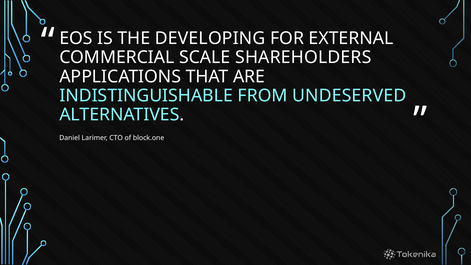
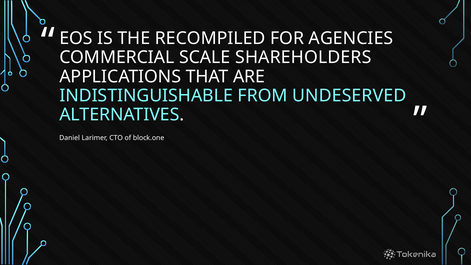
DEVELOPING: DEVELOPING -> RECOMPILED (210, 38)
EXTERNAL: EXTERNAL -> AGENCIES (351, 38)
